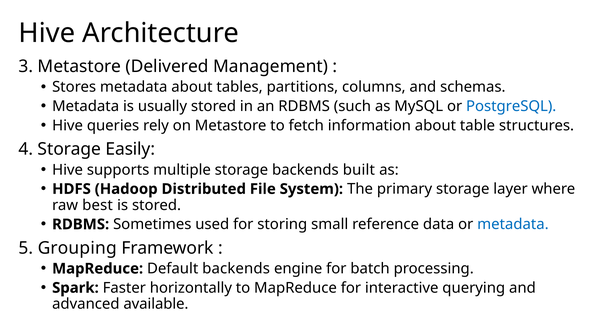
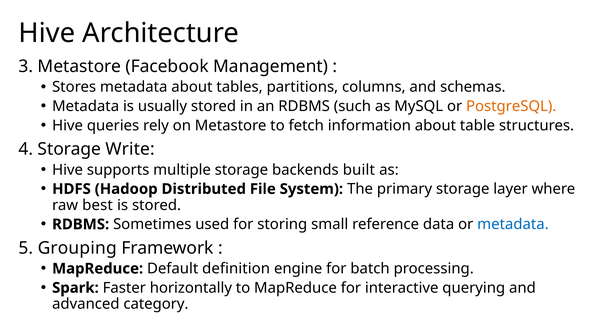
Delivered: Delivered -> Facebook (167, 66)
PostgreSQL colour: blue -> orange (511, 106)
Easily: Easily -> Write (130, 149)
Default backends: backends -> definition (236, 268)
available: available -> category (156, 304)
